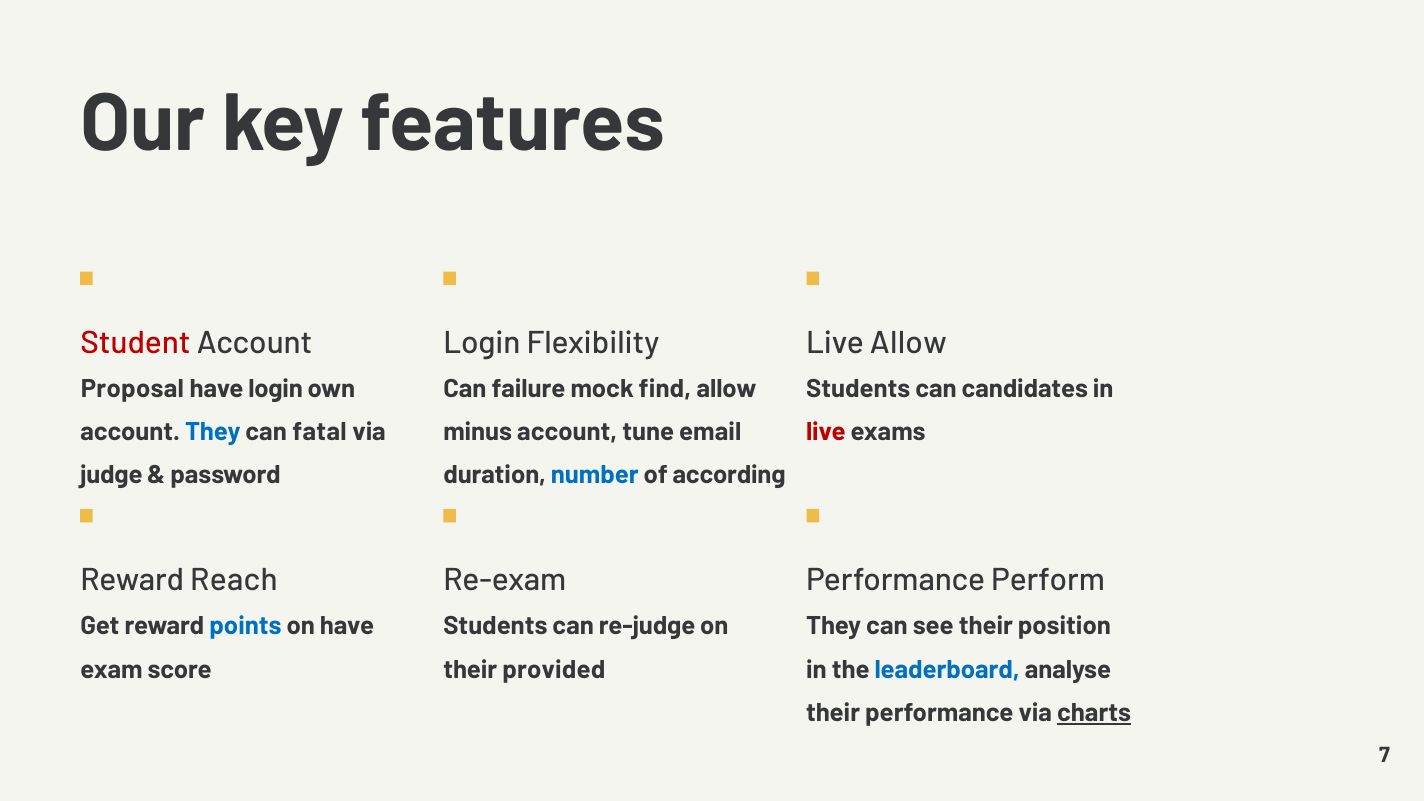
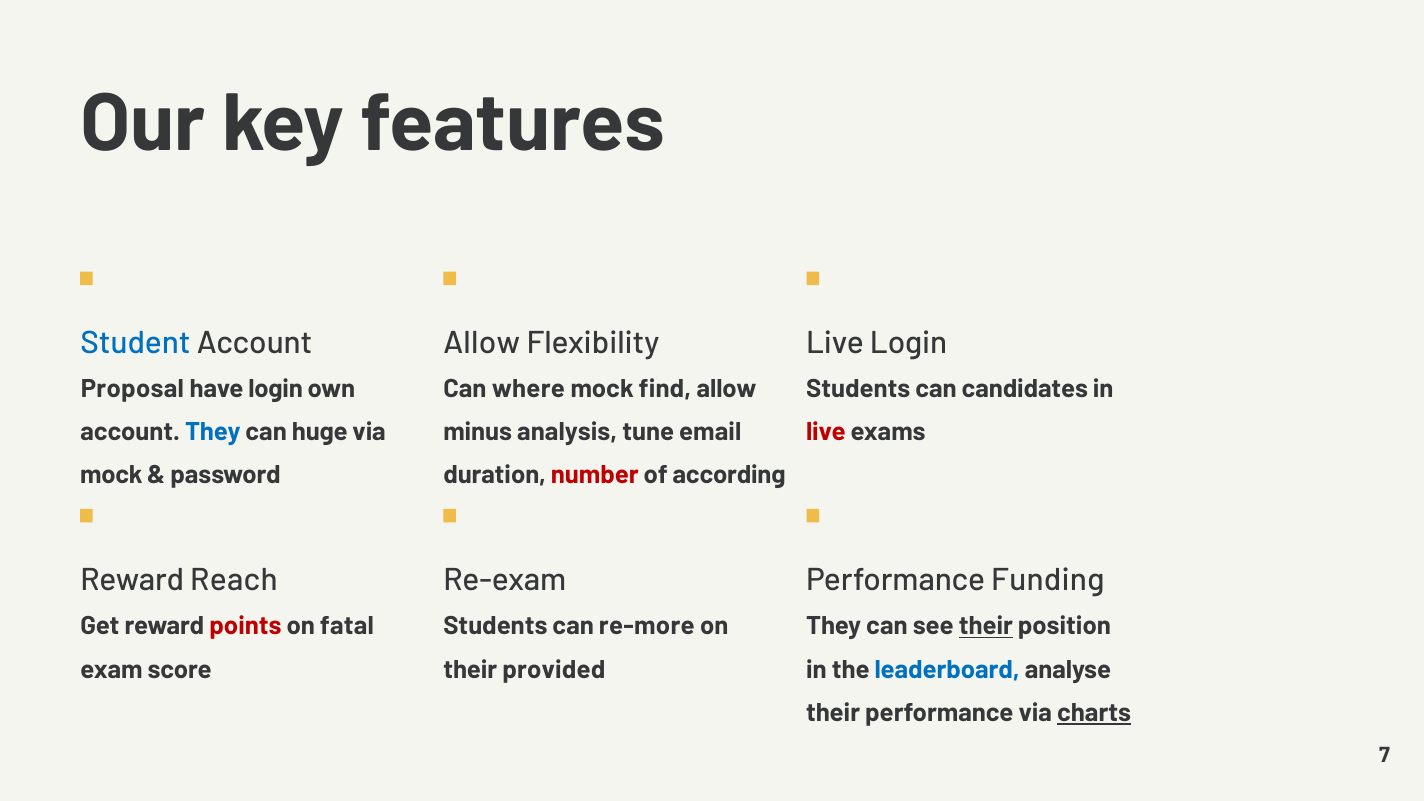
Student colour: red -> blue (136, 343)
Login: Login -> Allow (482, 343)
Live Allow: Allow -> Login (909, 343)
failure: failure -> where (528, 389)
fatal: fatal -> huge (320, 432)
minus account: account -> analysis (567, 432)
judge: judge -> mock (111, 476)
number colour: blue -> red (595, 476)
Perform: Perform -> Funding (1048, 580)
points colour: blue -> red (245, 626)
on have: have -> fatal (347, 626)
re-judge: re-judge -> re-more (647, 626)
their underline: none -> present (986, 626)
